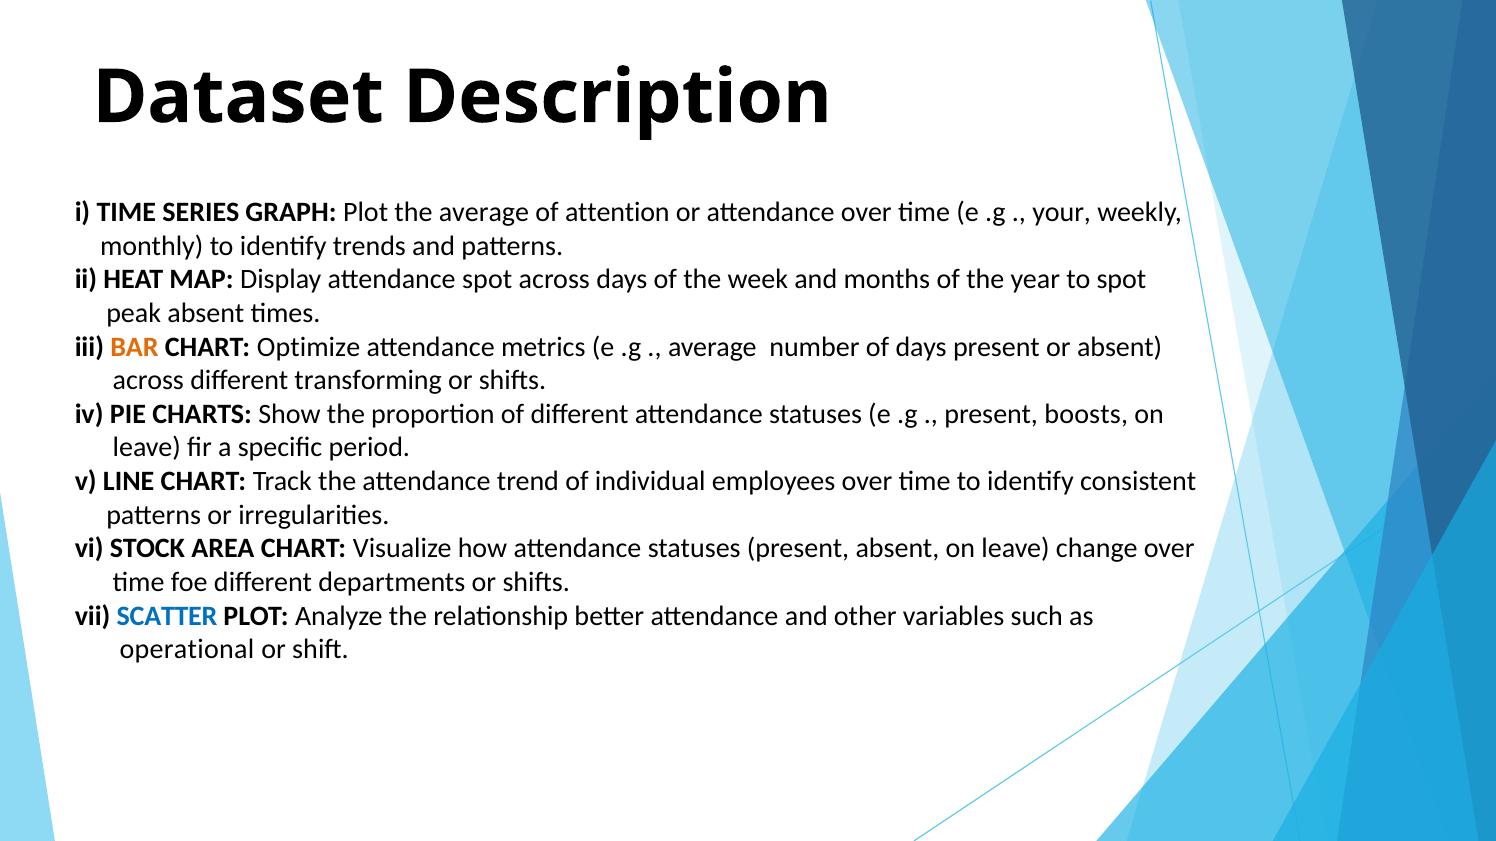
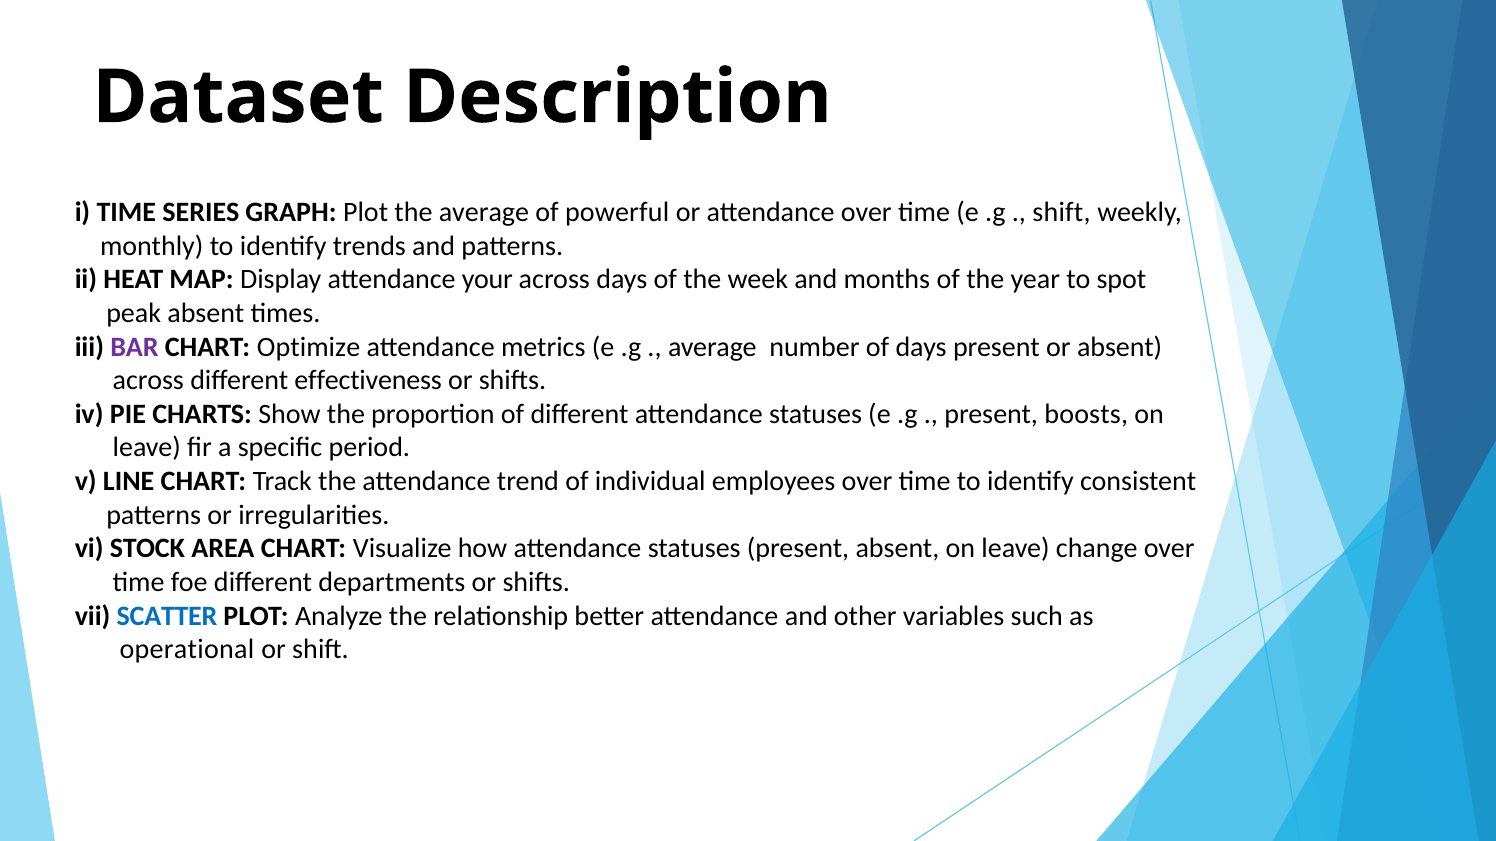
attention: attention -> powerful (617, 212)
your: your -> shift (1061, 212)
attendance spot: spot -> your (487, 280)
BAR colour: orange -> purple (134, 347)
transforming: transforming -> effectiveness (368, 381)
